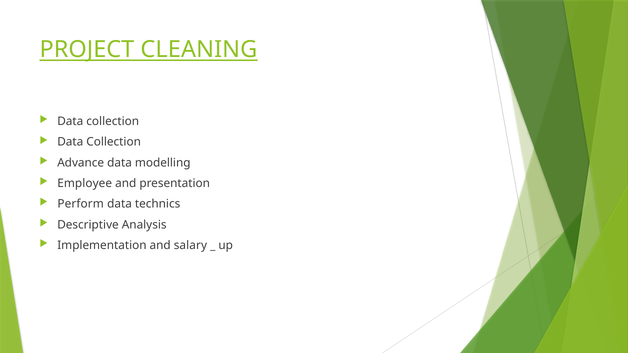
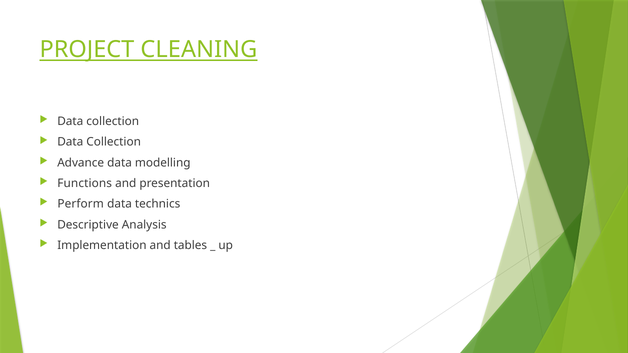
Employee: Employee -> Functions (85, 184)
salary: salary -> tables (190, 246)
